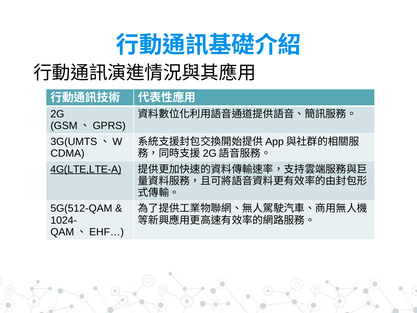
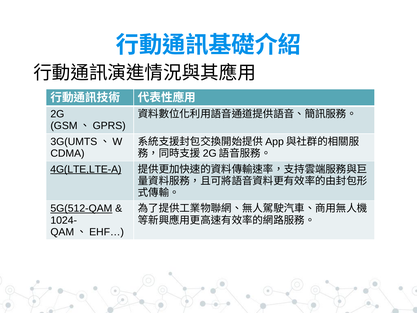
5G(512-QAM underline: none -> present (81, 208)
